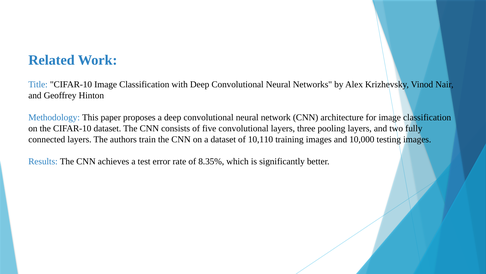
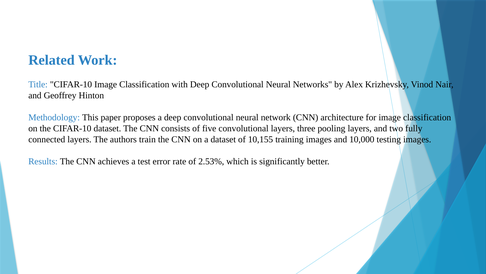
10,110: 10,110 -> 10,155 (261, 139)
8.35%: 8.35% -> 2.53% (211, 161)
